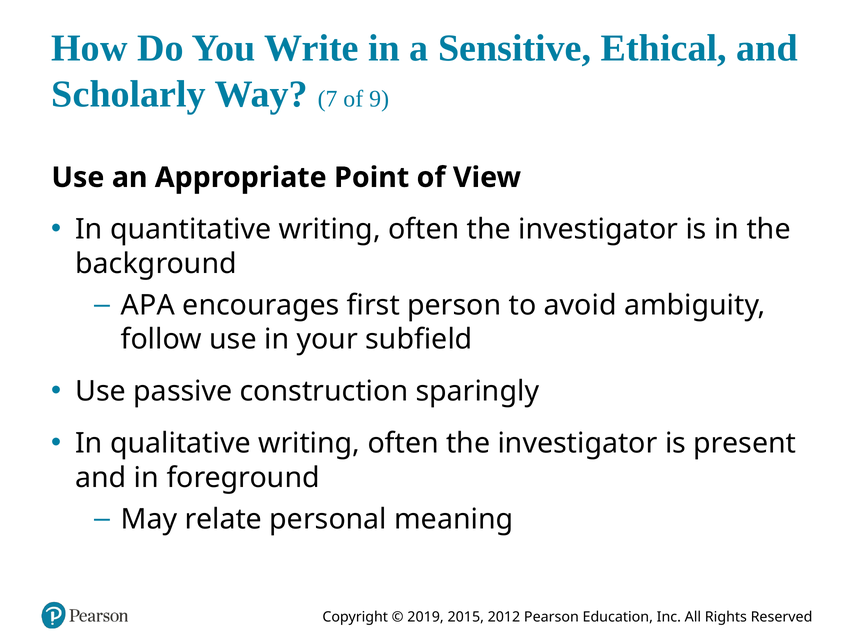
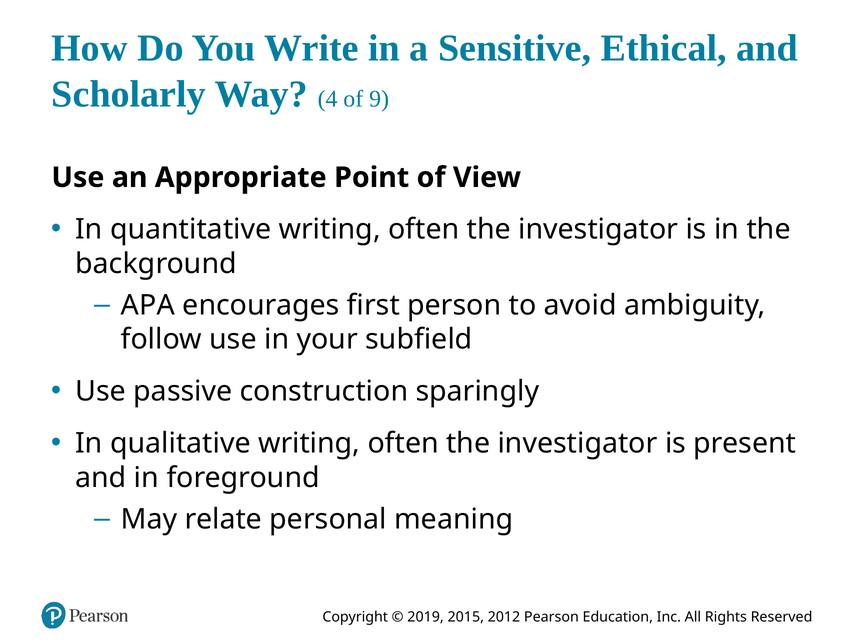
7: 7 -> 4 (328, 99)
